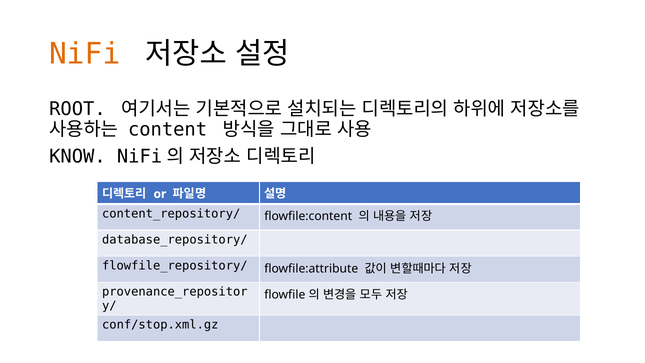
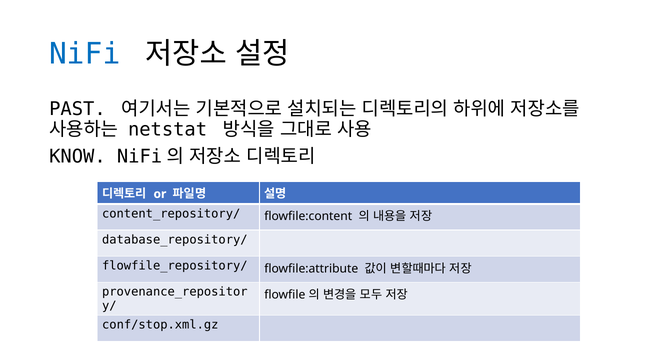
NiFi colour: orange -> blue (85, 54)
ROOT: ROOT -> PAST (77, 109)
content: content -> netstat (168, 129)
